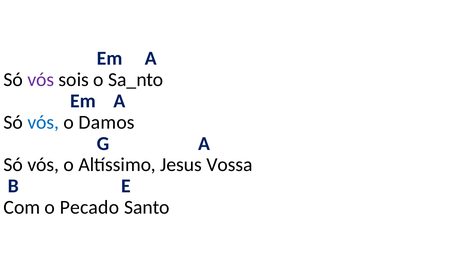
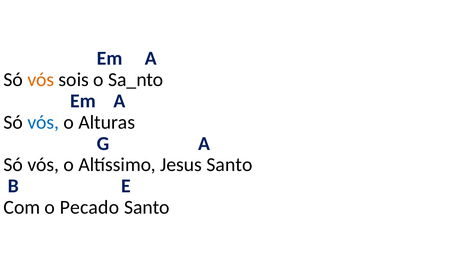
vós colour: purple -> orange (41, 80)
Damos: Damos -> Alturas (107, 122)
Jesus Vossa: Vossa -> Santo (229, 165)
